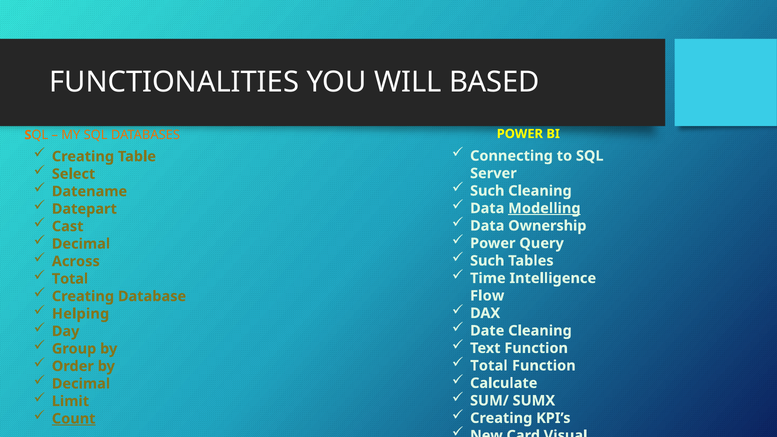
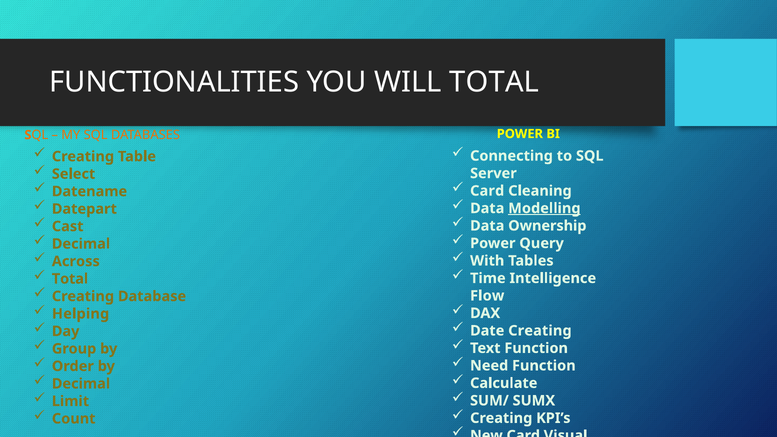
WILL BASED: BASED -> TOTAL (494, 82)
Such: Such -> Card (487, 191)
Such: Such -> With (487, 261)
Date Cleaning: Cleaning -> Creating (540, 331)
Total: Total -> Need (489, 366)
Count underline: present -> none (74, 419)
